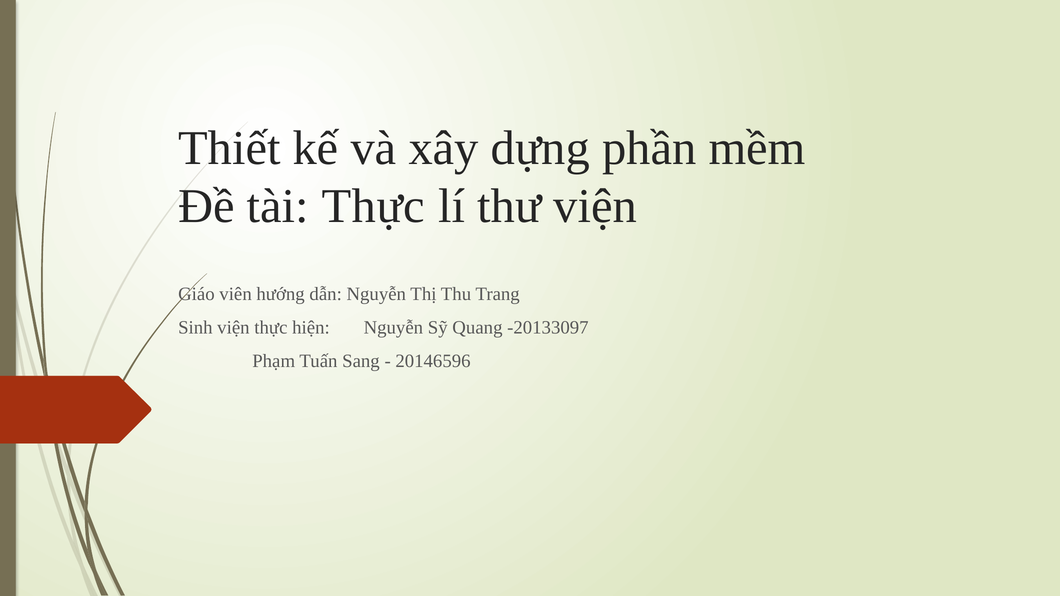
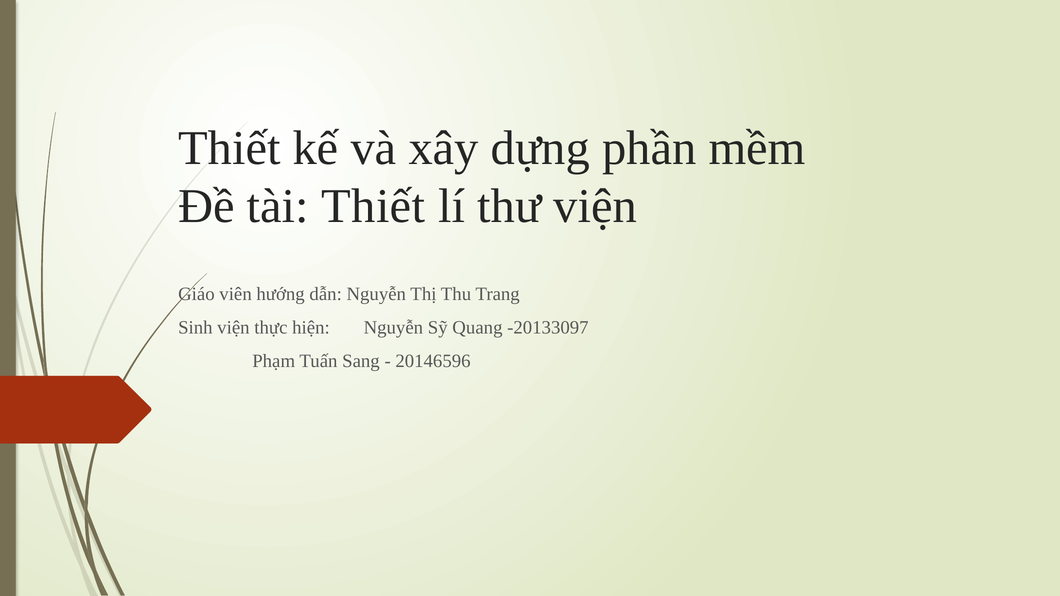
tài Thực: Thực -> Thiết (373, 206)
